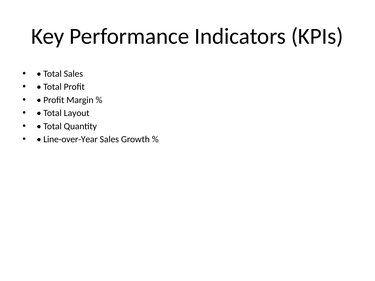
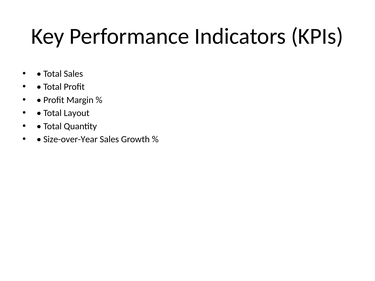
Line-over-Year: Line-over-Year -> Size-over-Year (70, 139)
